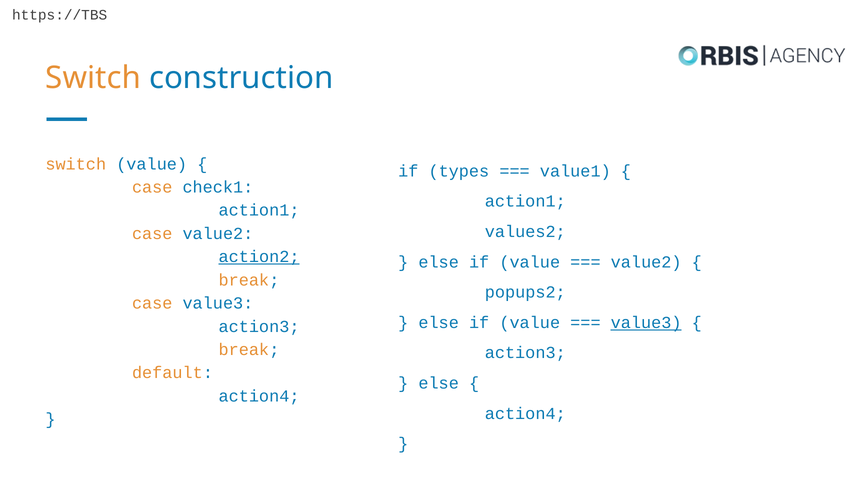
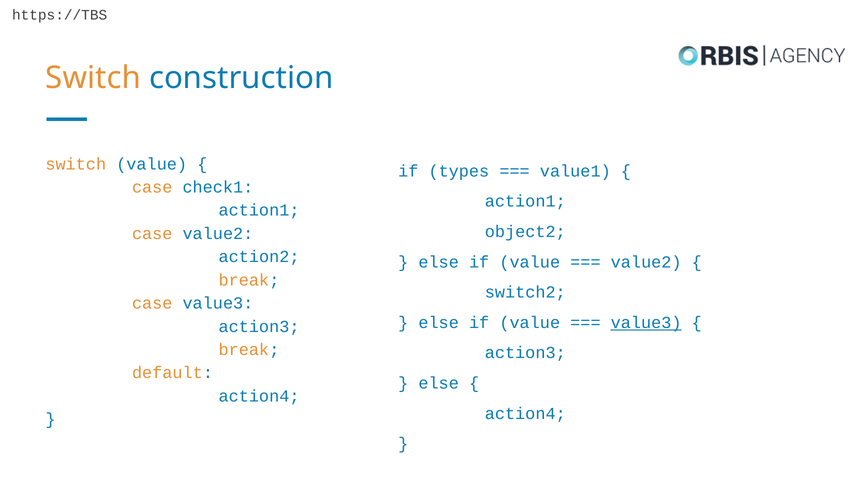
values2: values2 -> object2 (525, 232)
action2 underline: present -> none (259, 257)
popups2: popups2 -> switch2 (525, 292)
